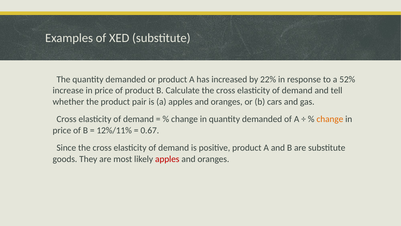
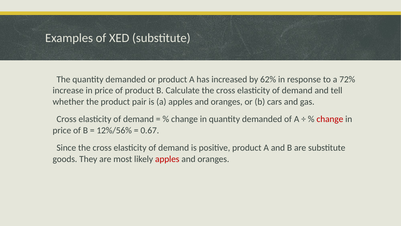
22%: 22% -> 62% (268, 79)
52%: 52% -> 72% (347, 79)
change colour: orange -> red (330, 119)
12%/11%: 12%/11% -> 12%/56% (114, 130)
